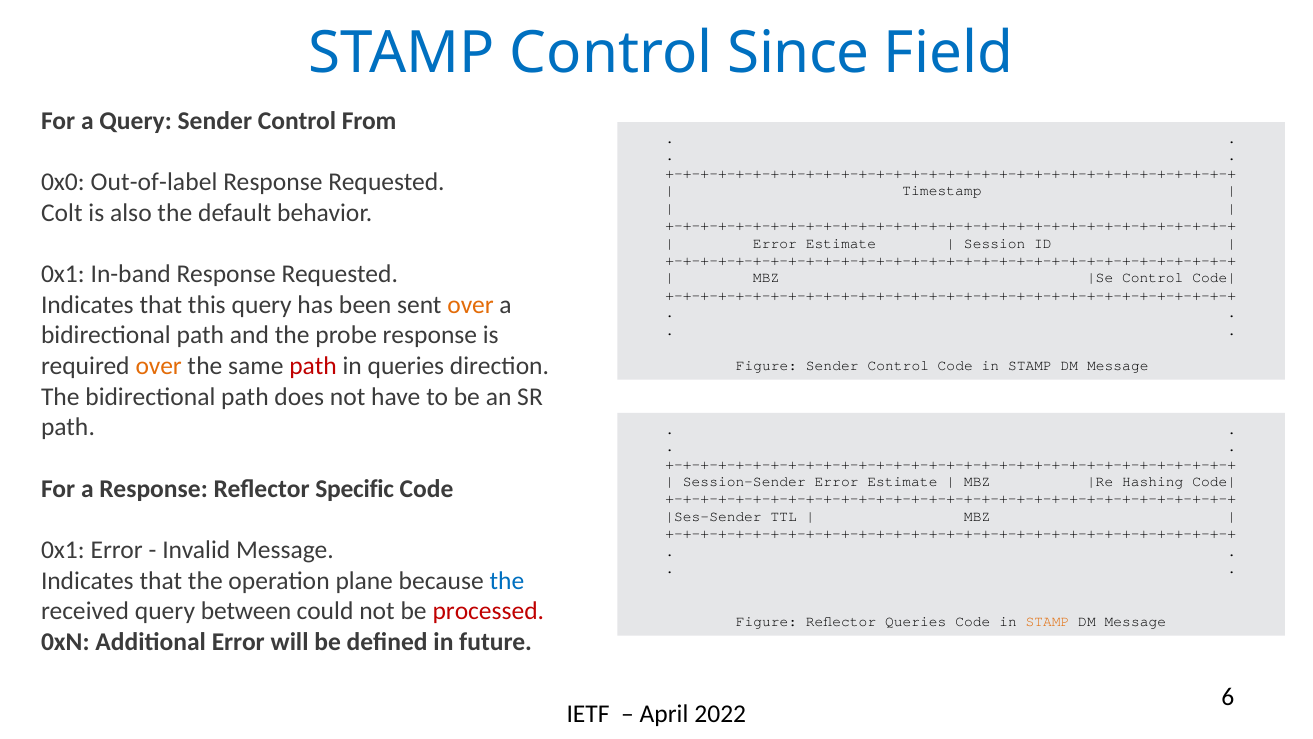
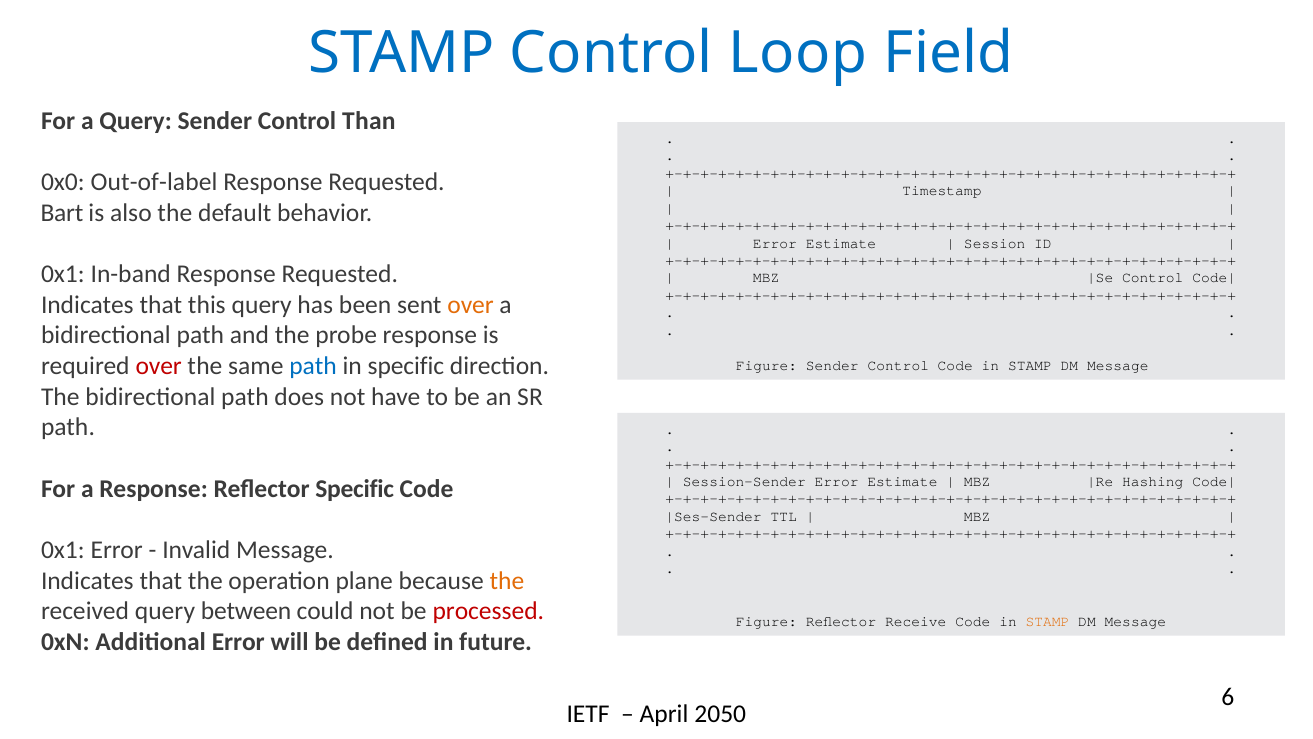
Since: Since -> Loop (798, 54)
From: From -> Than (369, 121)
Colt: Colt -> Bart (62, 213)
over colour: orange -> red (159, 366)
path colour: red -> blue (313, 366)
in queries: queries -> specific (406, 366)
the colour: blue -> orange (507, 581)
Reflector Queries: Queries -> Receive (916, 621)
2022: 2022 -> 2050 (720, 714)
